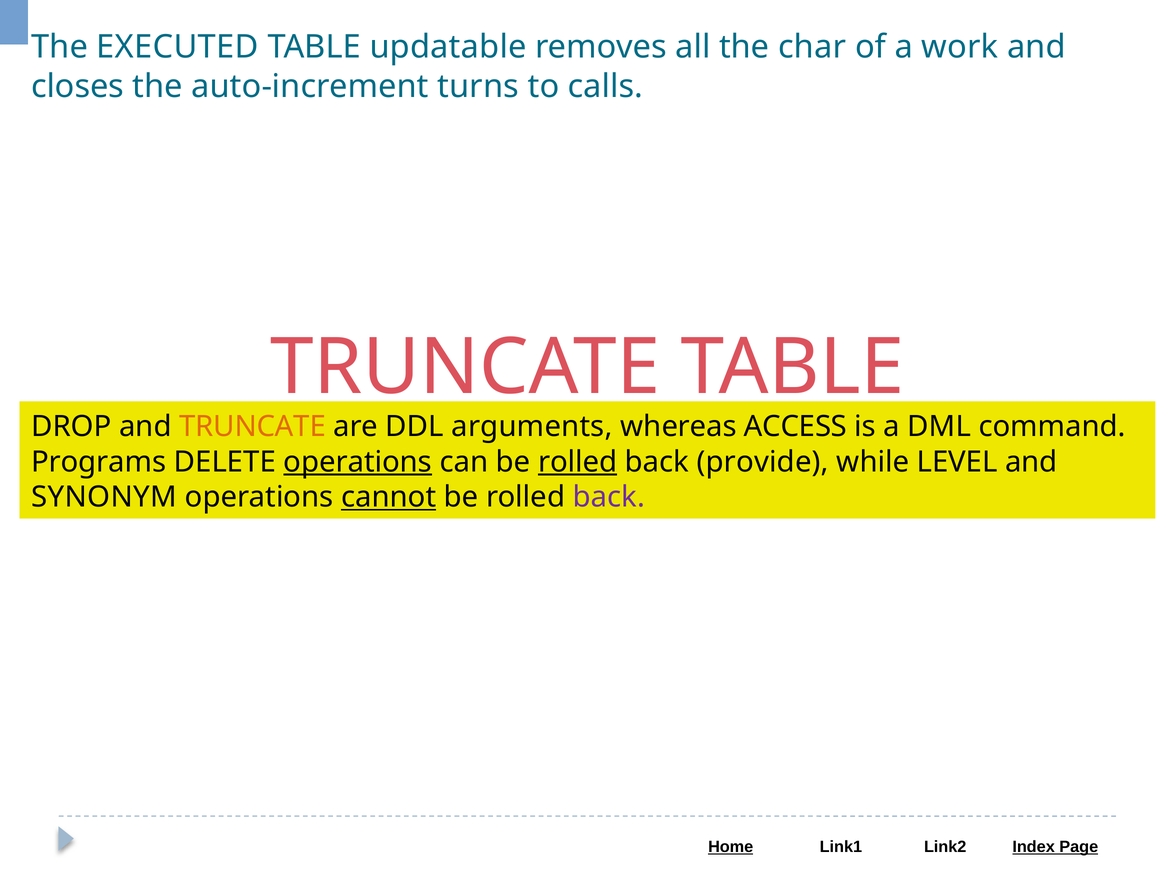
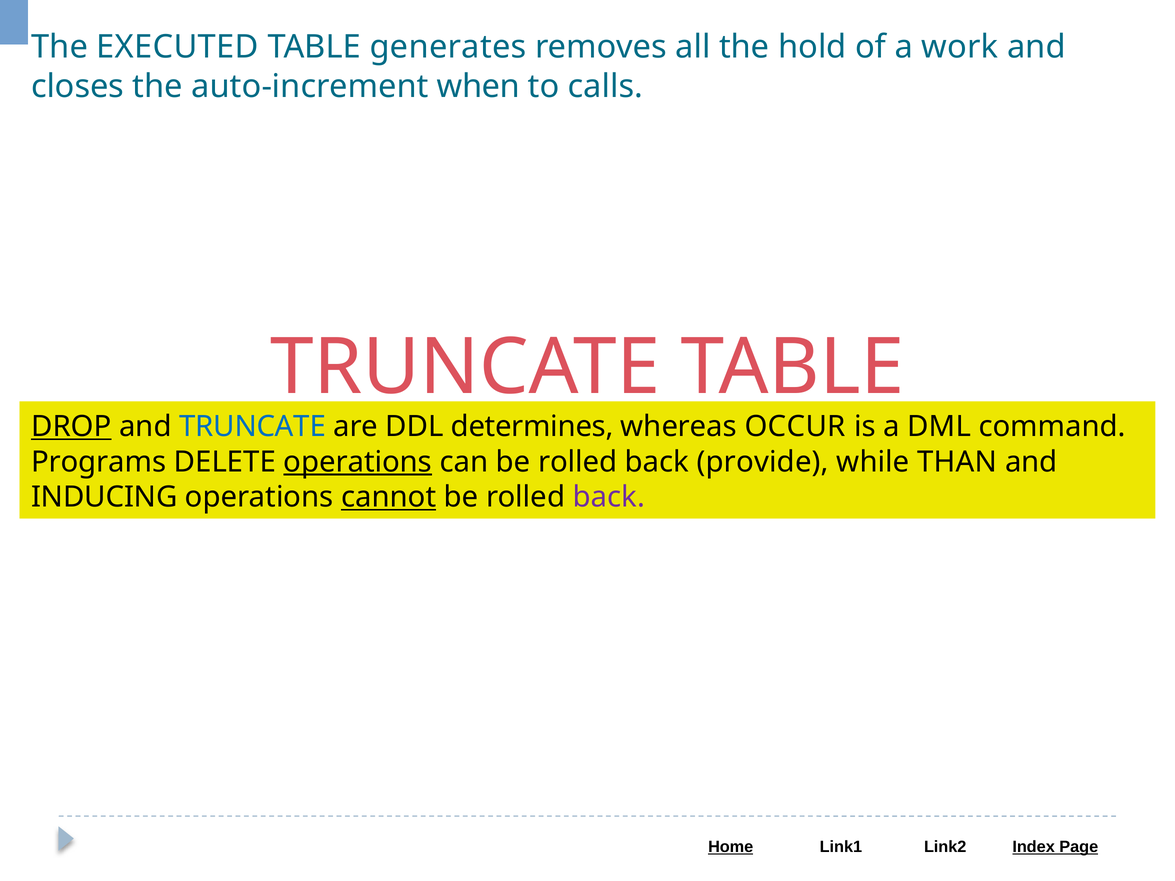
updatable: updatable -> generates (448, 47)
char: char -> hold (812, 47)
turns: turns -> when (478, 86)
DROP underline: none -> present (71, 427)
TRUNCATE colour: orange -> blue (253, 427)
arguments: arguments -> determines (532, 427)
ACCESS: ACCESS -> OCCUR (795, 427)
rolled underline: present -> none (578, 462)
LEVEL: LEVEL -> THAN (957, 462)
SYNONYM: SYNONYM -> INDUCING (104, 497)
